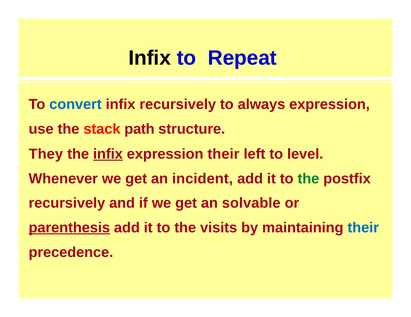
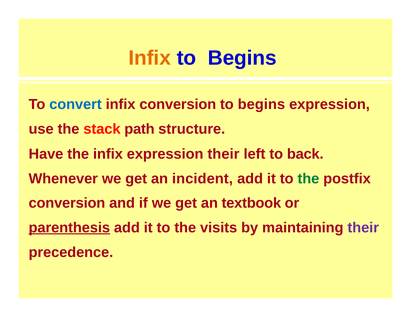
Infix colour: black -> orange (150, 58)
Repeat: Repeat -> Begins (242, 58)
infix recursively: recursively -> conversion (178, 105)
always: always -> begins (261, 105)
They: They -> Have (46, 154)
infix underline: present -> none (108, 154)
level: level -> back (305, 154)
recursively: recursively -> conversion (67, 203)
solvable: solvable -> textbook (251, 203)
their colour: blue -> purple (363, 228)
